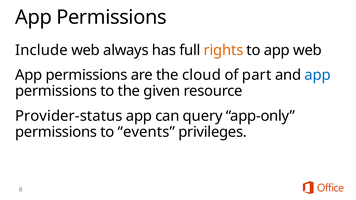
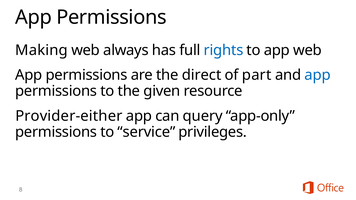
Include: Include -> Making (41, 50)
rights colour: orange -> blue (224, 50)
cloud: cloud -> direct (202, 75)
Provider-status: Provider-status -> Provider-either (69, 116)
events: events -> service (146, 132)
